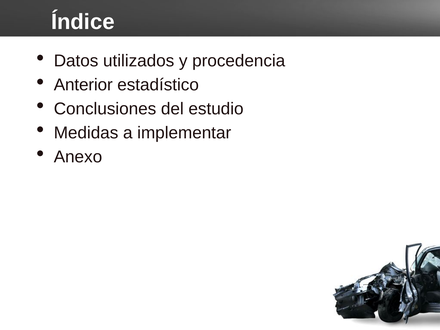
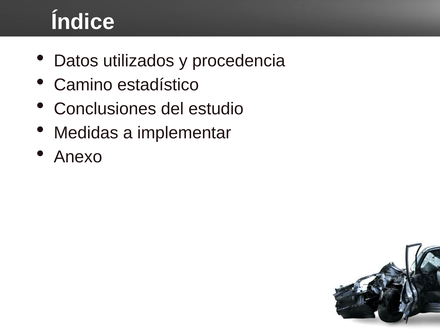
Anterior: Anterior -> Camino (83, 85)
